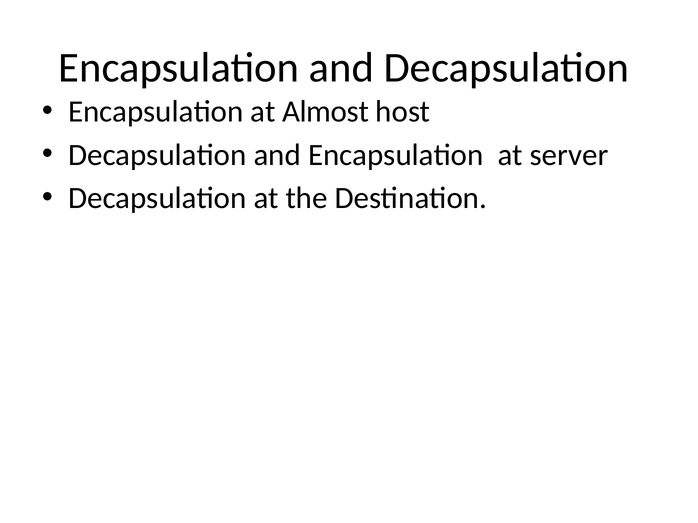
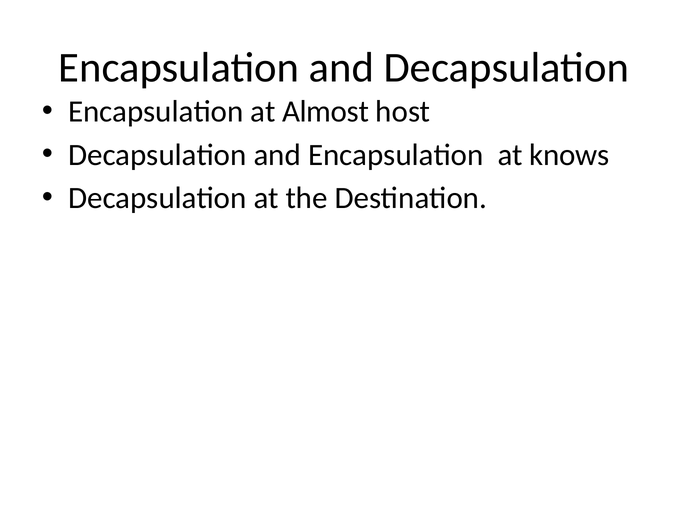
server: server -> knows (569, 155)
